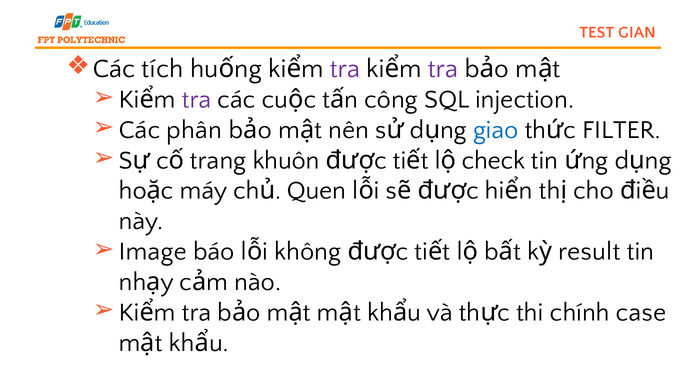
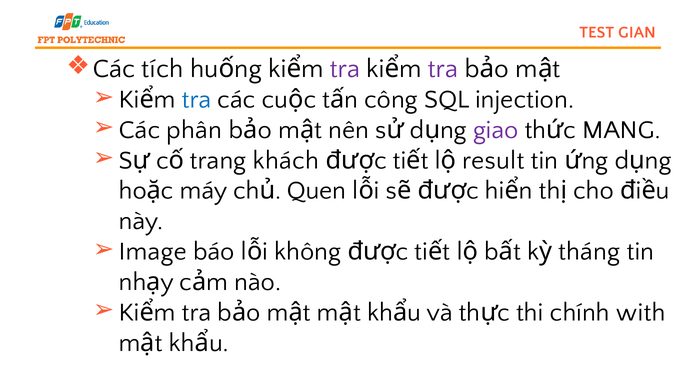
tra colour: purple -> blue (196, 99)
giao colour: blue -> purple (496, 130)
FILTER: FILTER -> MANG (622, 130)
khuôn: khuôn -> khách (286, 160)
check: check -> result (493, 160)
result: result -> tháng (589, 252)
case: case -> with (641, 313)
